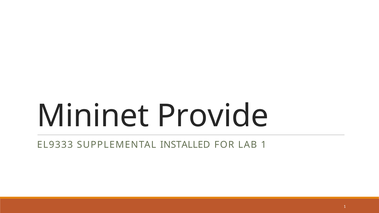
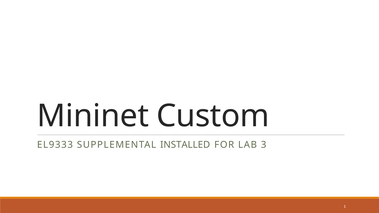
Provide: Provide -> Custom (213, 116)
LAB 1: 1 -> 3 (264, 145)
